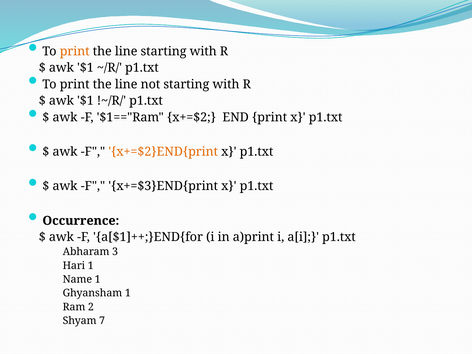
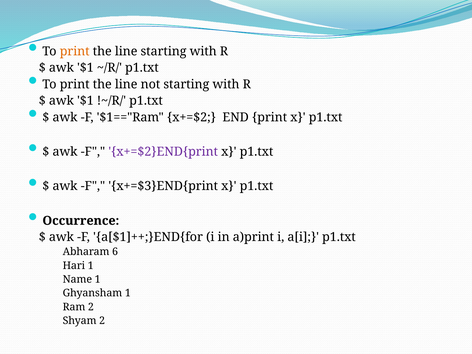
x+=$2}END{print colour: orange -> purple (163, 152)
3: 3 -> 6 (115, 252)
Shyam 7: 7 -> 2 (102, 321)
